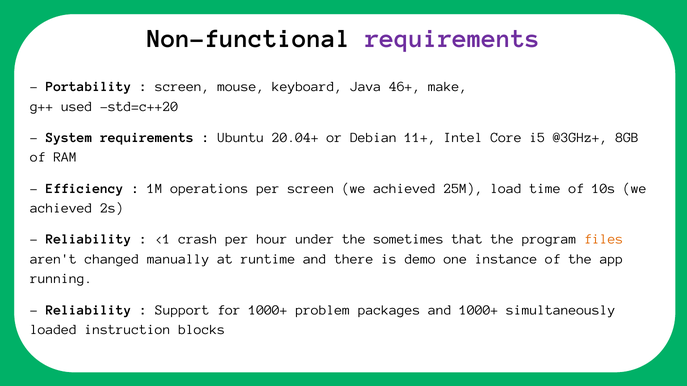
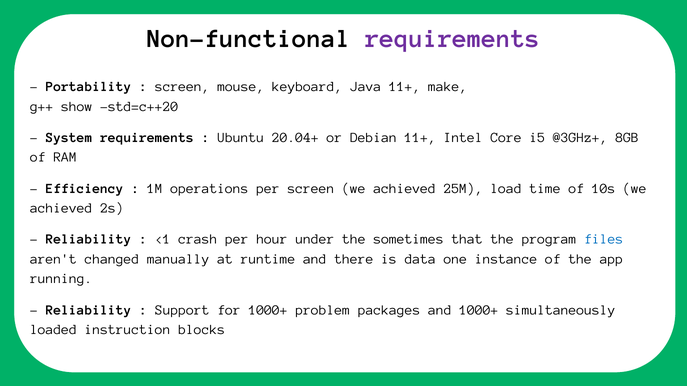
Java 46+: 46+ -> 11+ (405, 87)
used: used -> show (77, 106)
files colour: orange -> blue (604, 240)
demo: demo -> data (421, 259)
